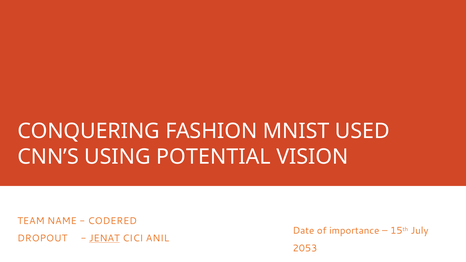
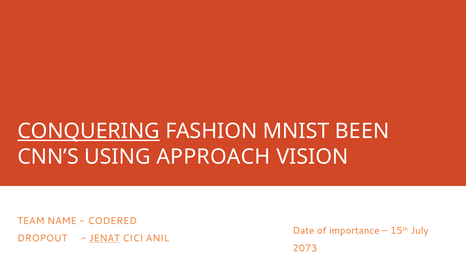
CONQUERING underline: none -> present (89, 131)
USED: USED -> BEEN (362, 131)
POTENTIAL: POTENTIAL -> APPROACH (213, 157)
2053: 2053 -> 2073 (305, 248)
